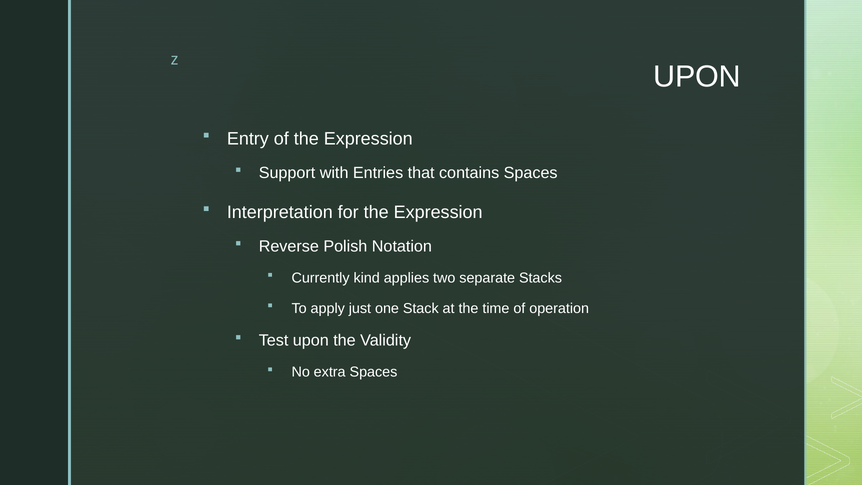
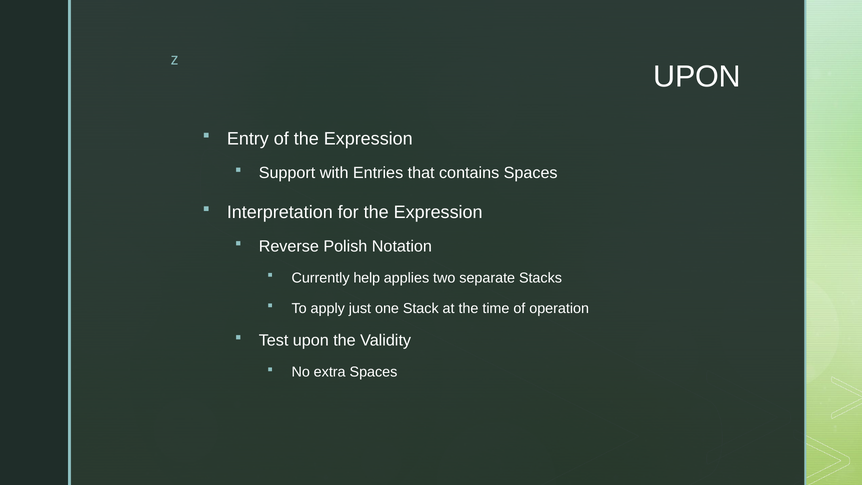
kind: kind -> help (367, 278)
